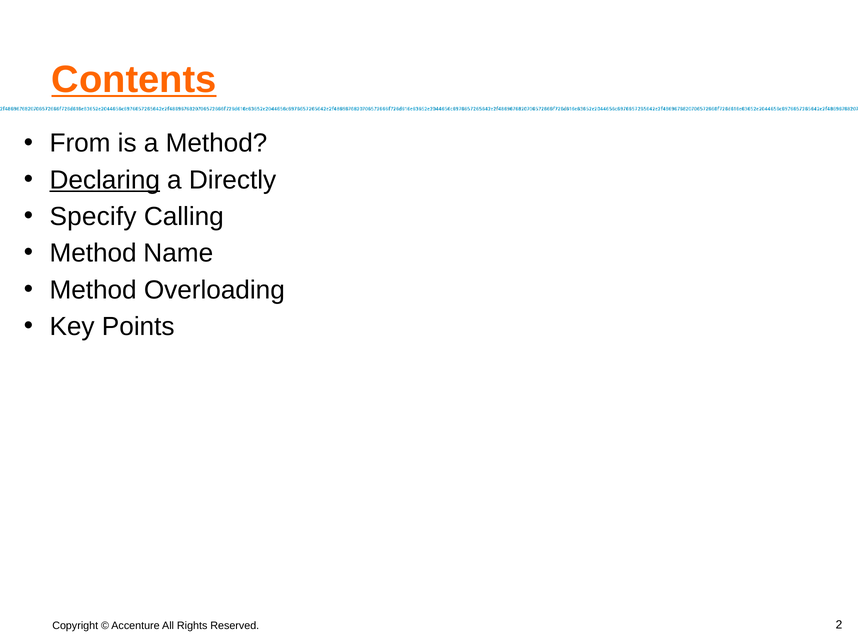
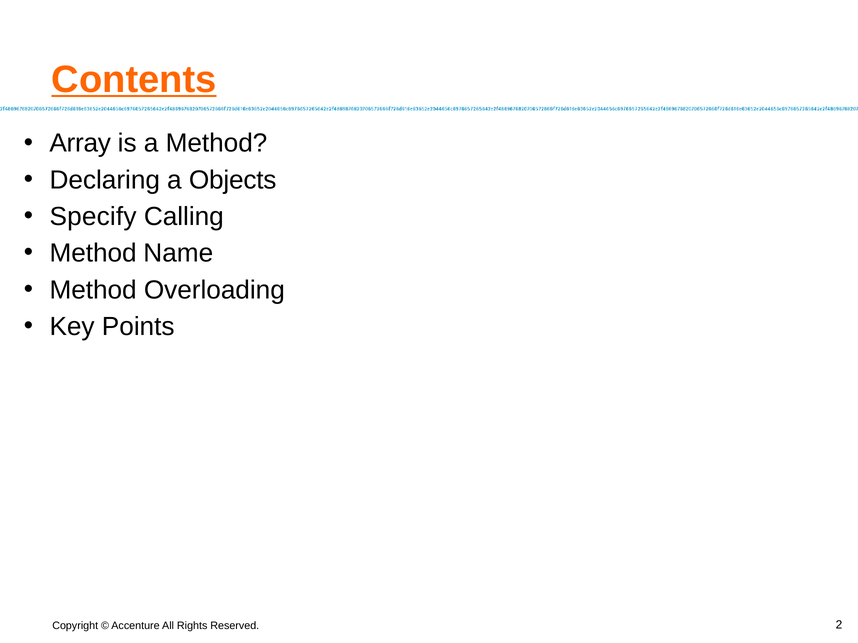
From: From -> Array (80, 143)
Declaring underline: present -> none (105, 180)
Directly: Directly -> Objects (233, 180)
